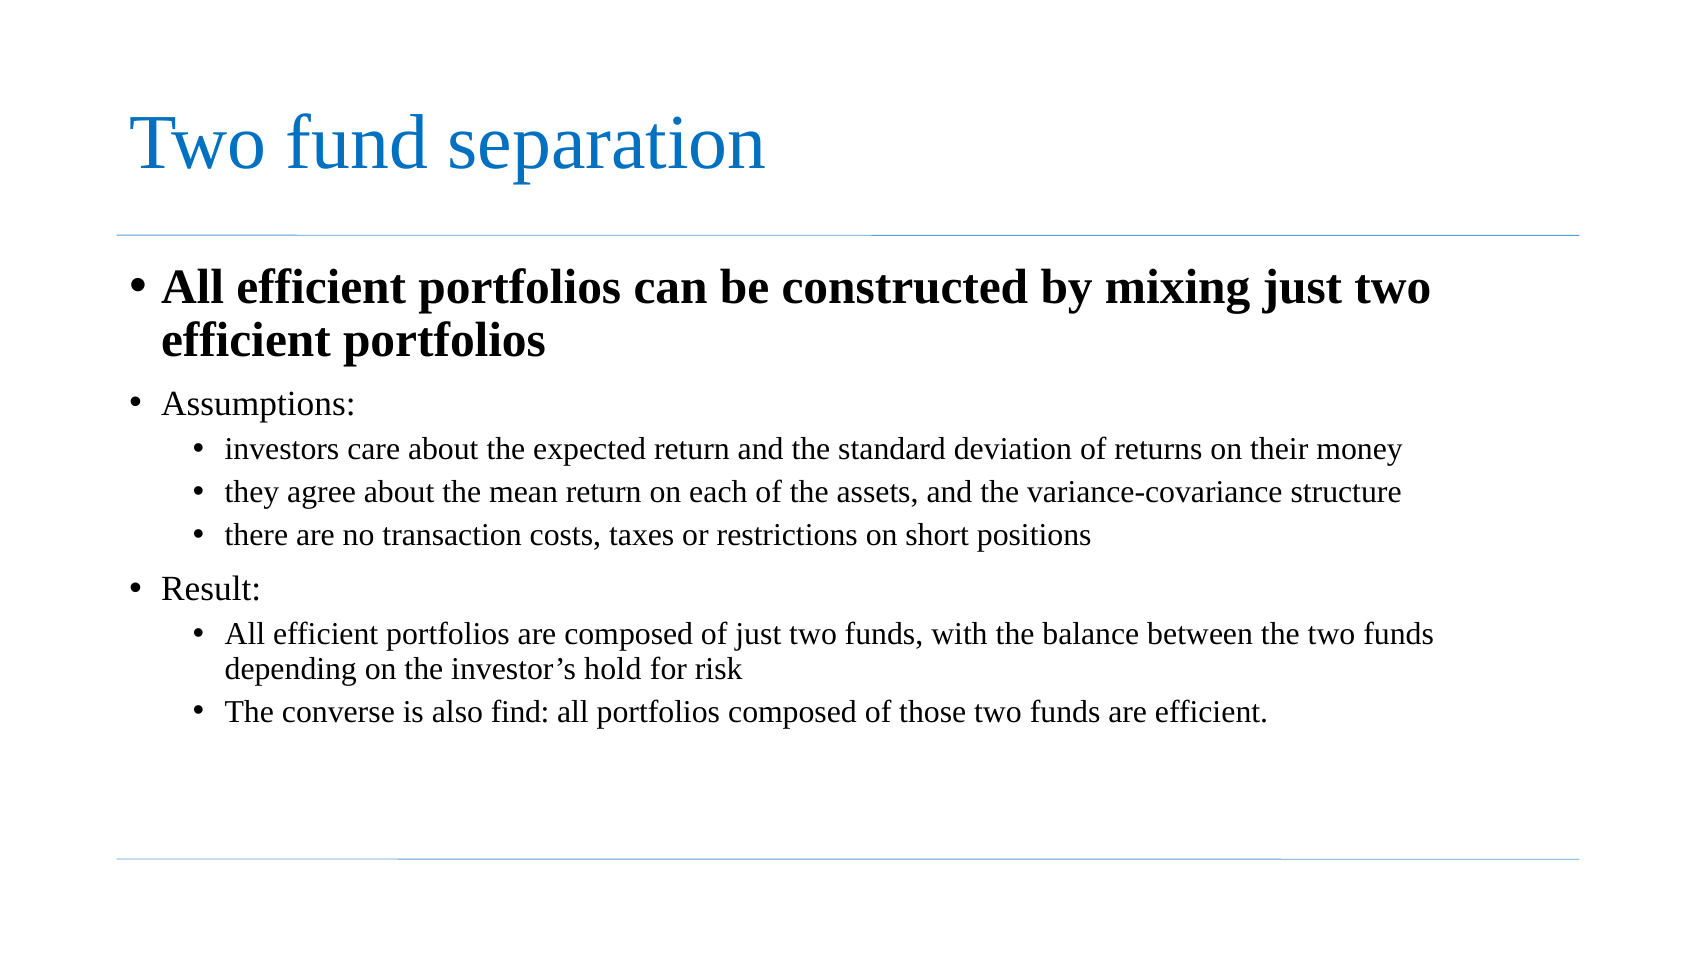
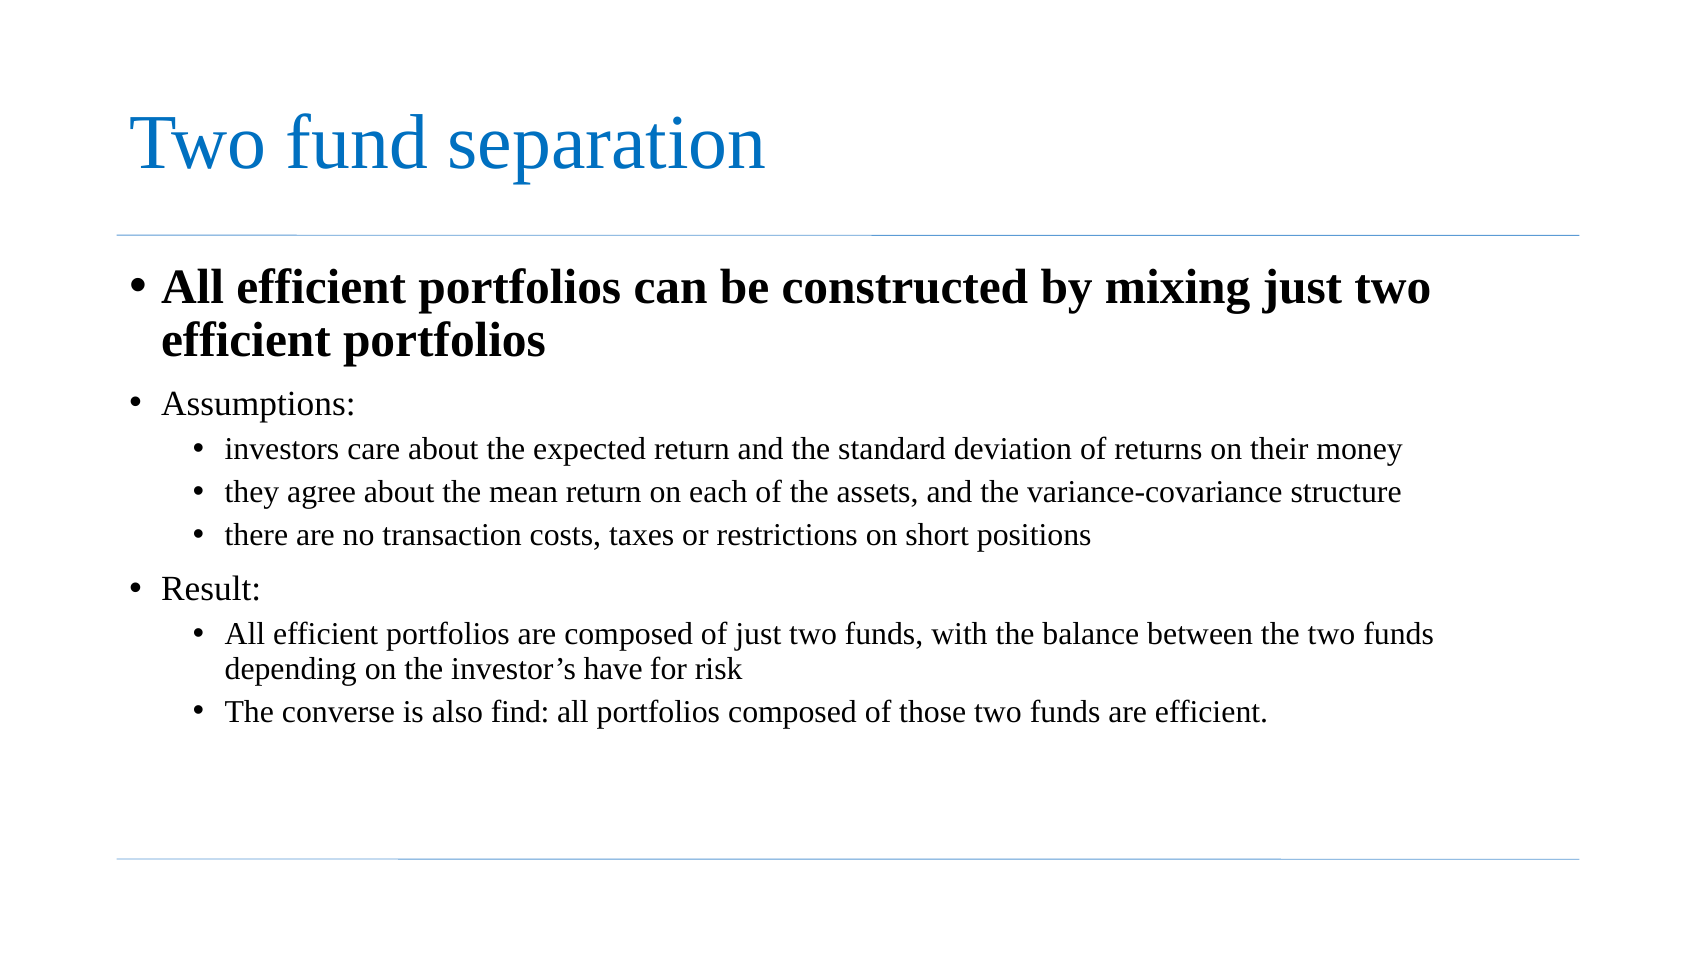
hold: hold -> have (613, 669)
